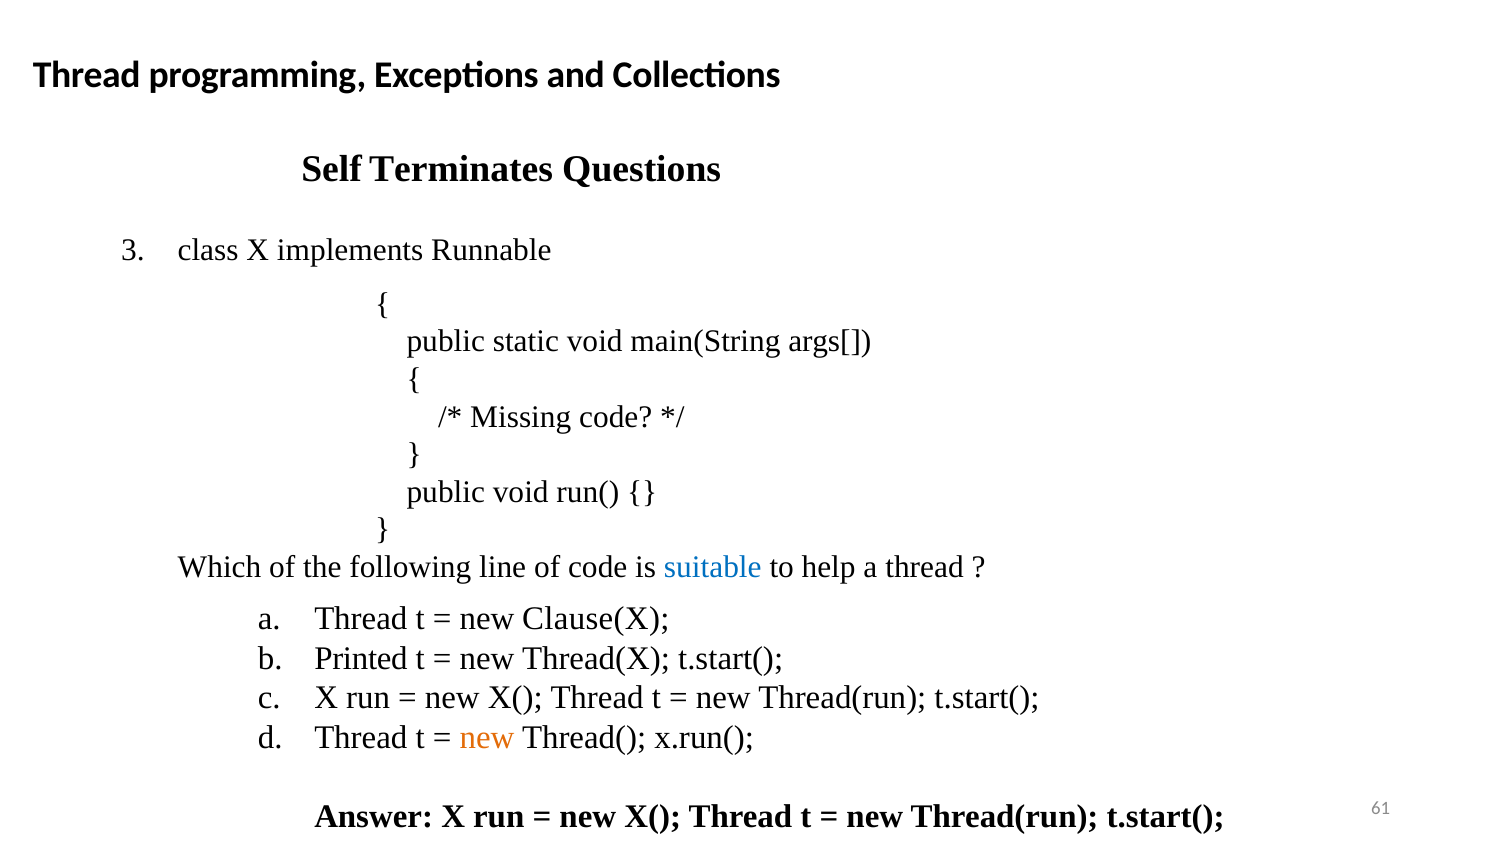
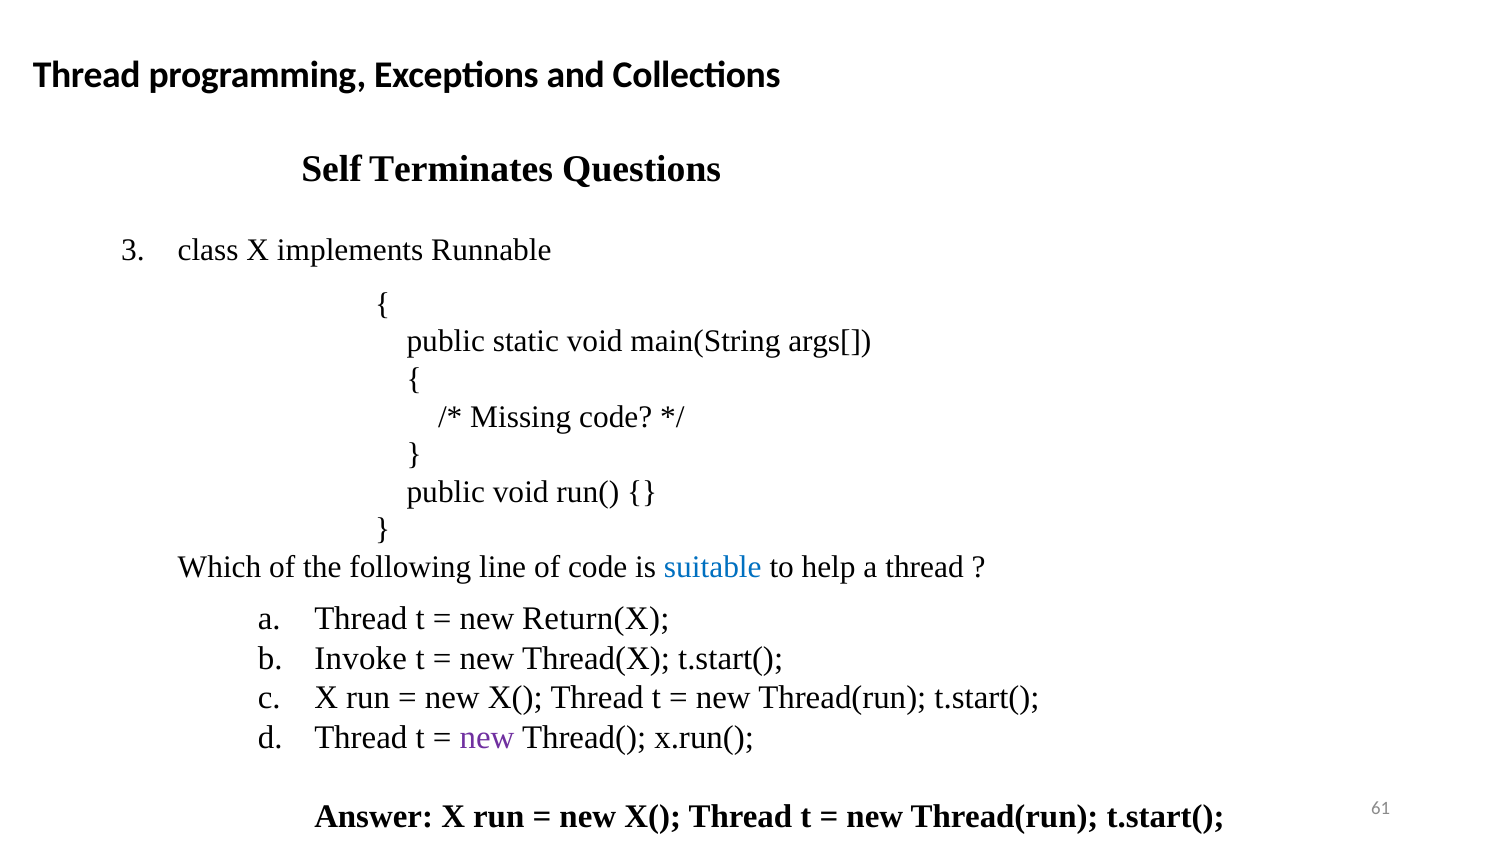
Clause(X: Clause(X -> Return(X (596, 618)
Printed: Printed -> Invoke (361, 658)
new colour: orange -> purple (487, 737)
